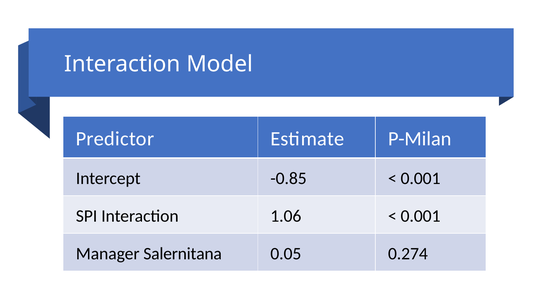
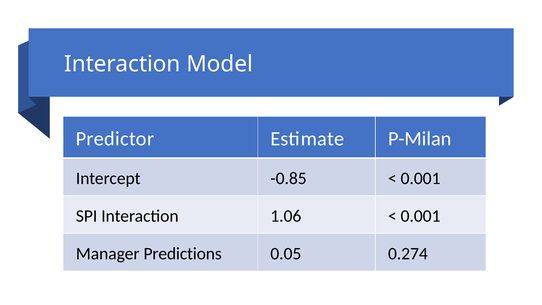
Salernitana: Salernitana -> Predictions (183, 254)
